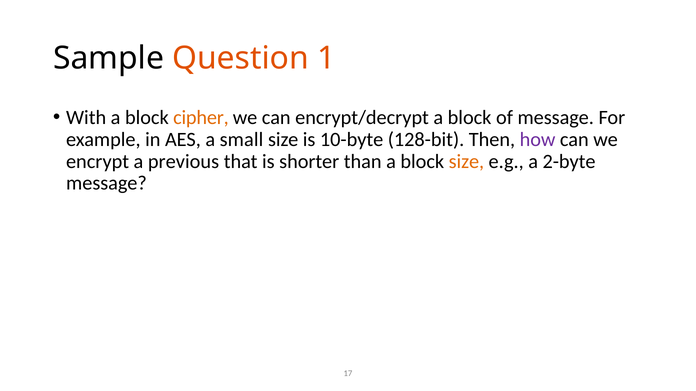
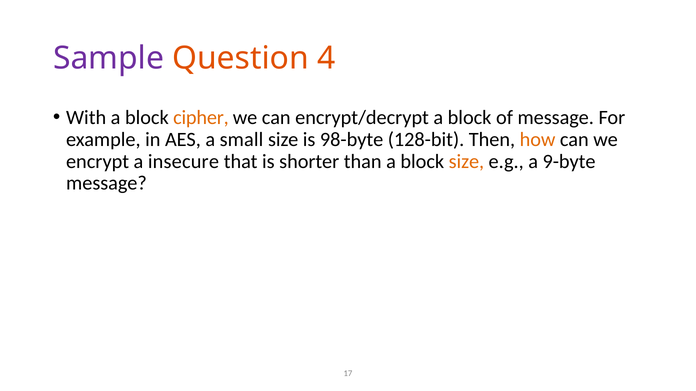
Sample colour: black -> purple (109, 58)
1: 1 -> 4 (326, 58)
10-byte: 10-byte -> 98-byte (352, 140)
how colour: purple -> orange (538, 140)
previous: previous -> insecure (183, 162)
2-byte: 2-byte -> 9-byte (569, 162)
